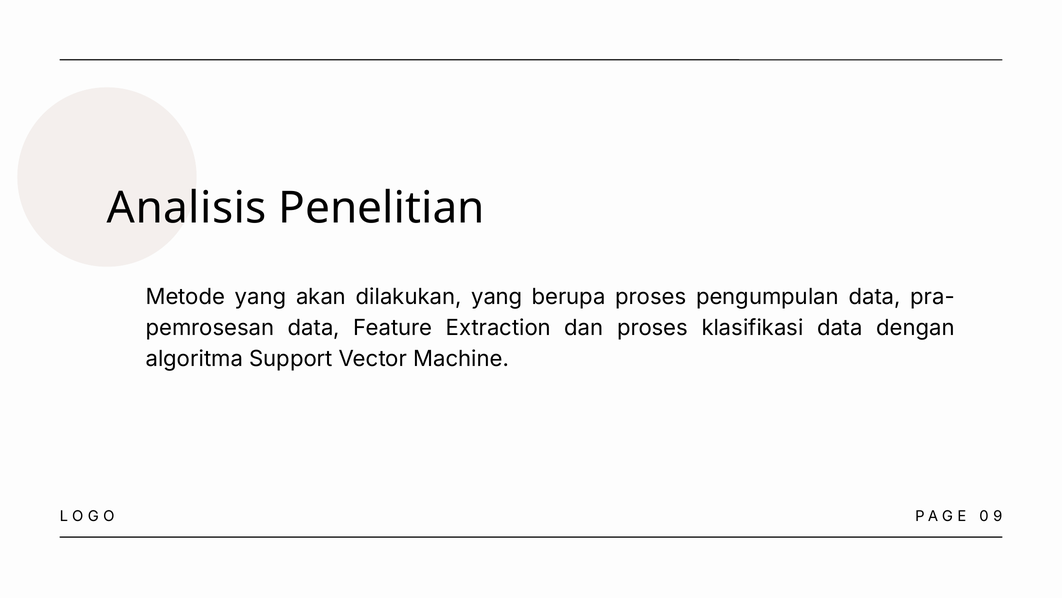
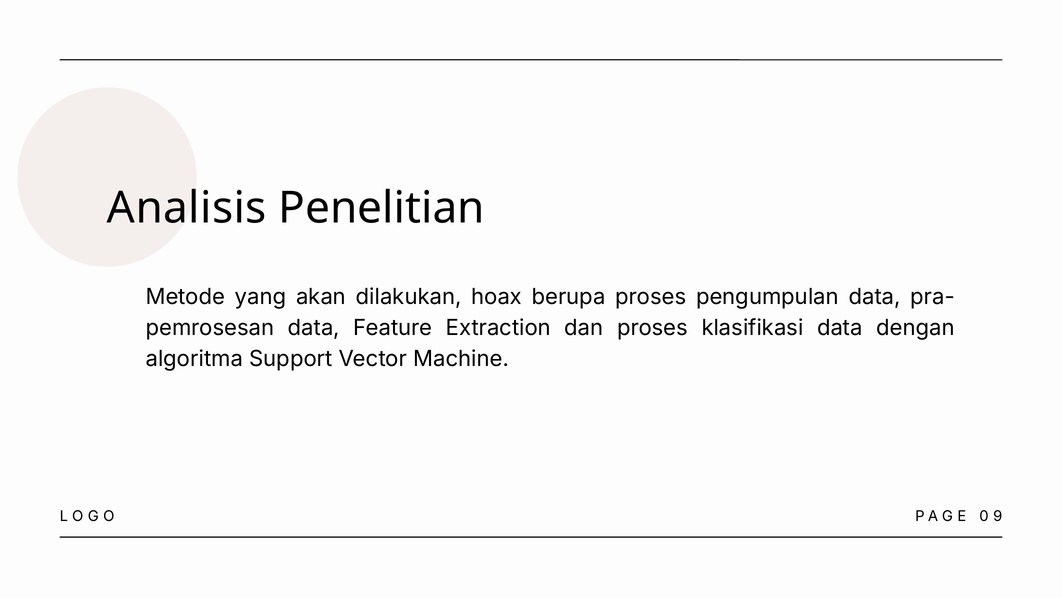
dilakukan yang: yang -> hoax (497, 297)
